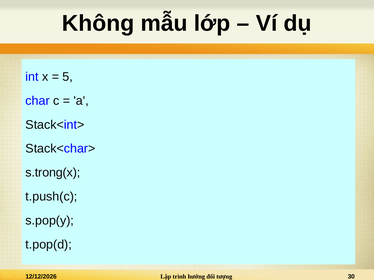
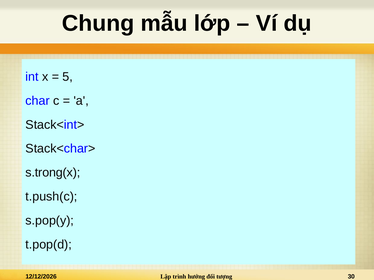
Không: Không -> Chung (98, 23)
